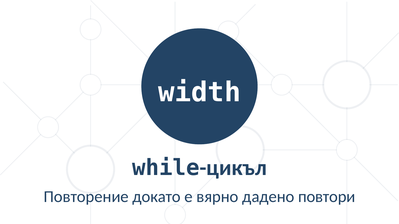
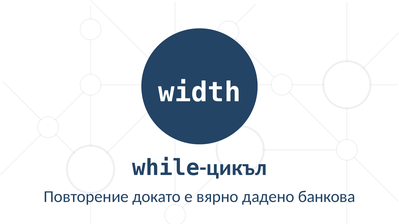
повтори: повтори -> банкова (327, 197)
